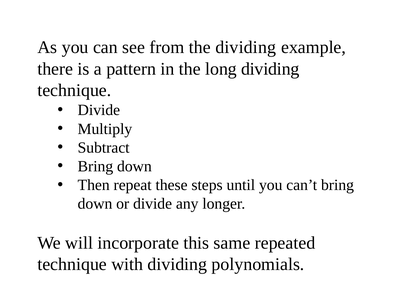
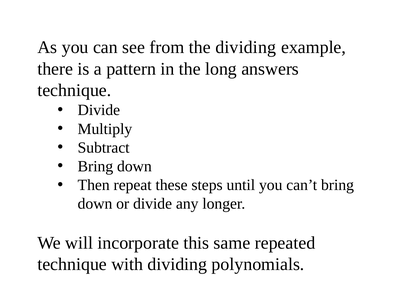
long dividing: dividing -> answers (270, 69)
